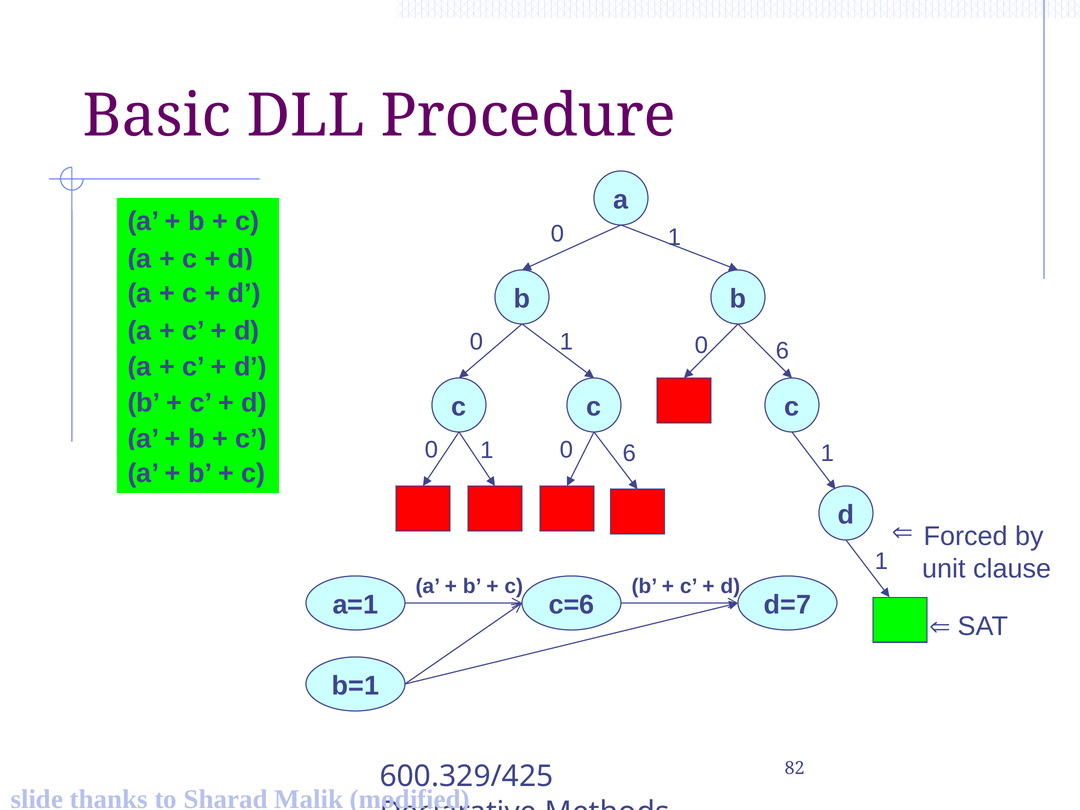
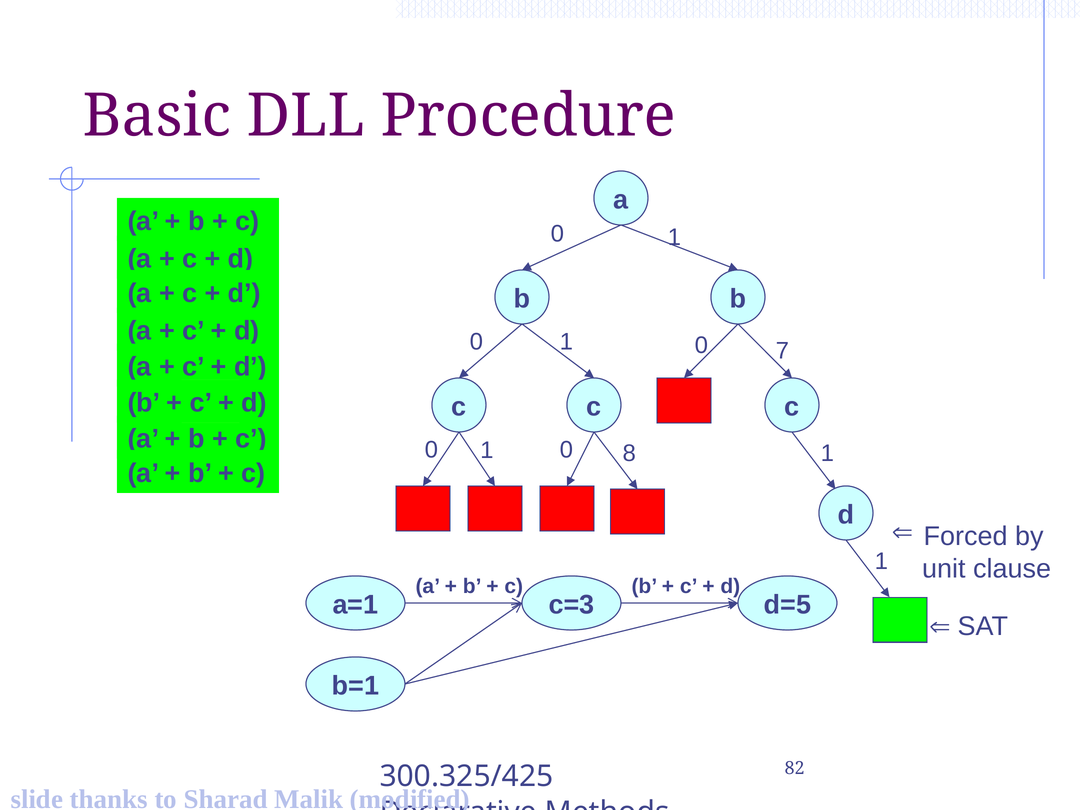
6: 6 -> 7 (782, 351)
6: 6 -> 8 (629, 453)
c=6: c=6 -> c=3 (571, 605)
d=7: d=7 -> d=5 (787, 605)
600.329/425: 600.329/425 -> 300.325/425 (467, 776)
